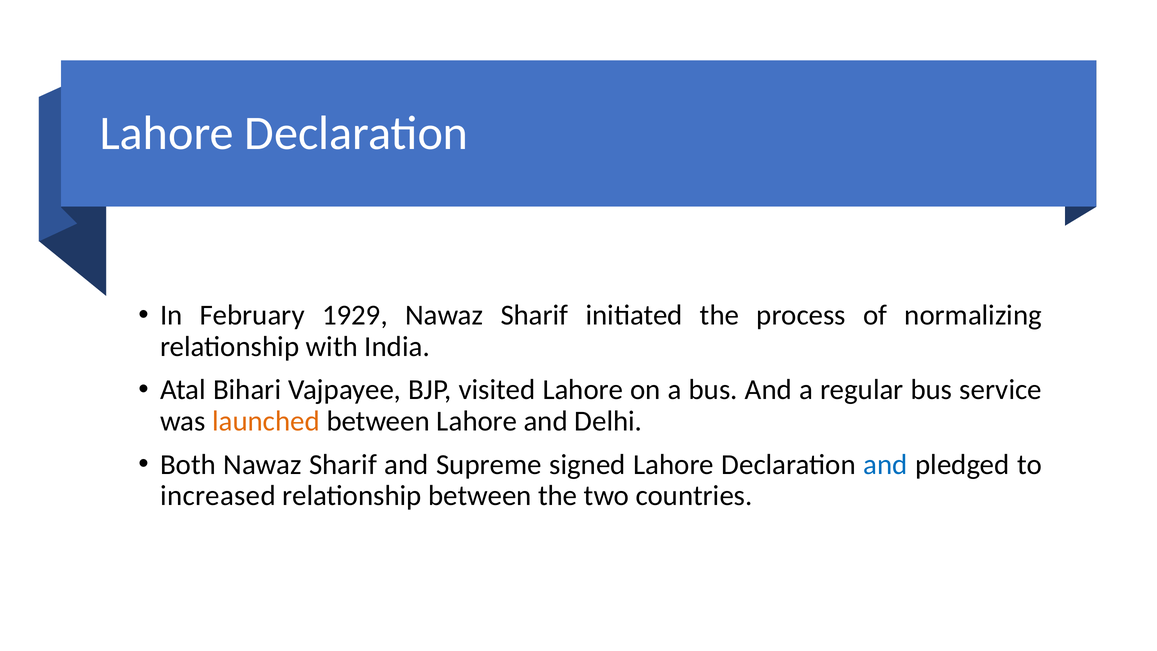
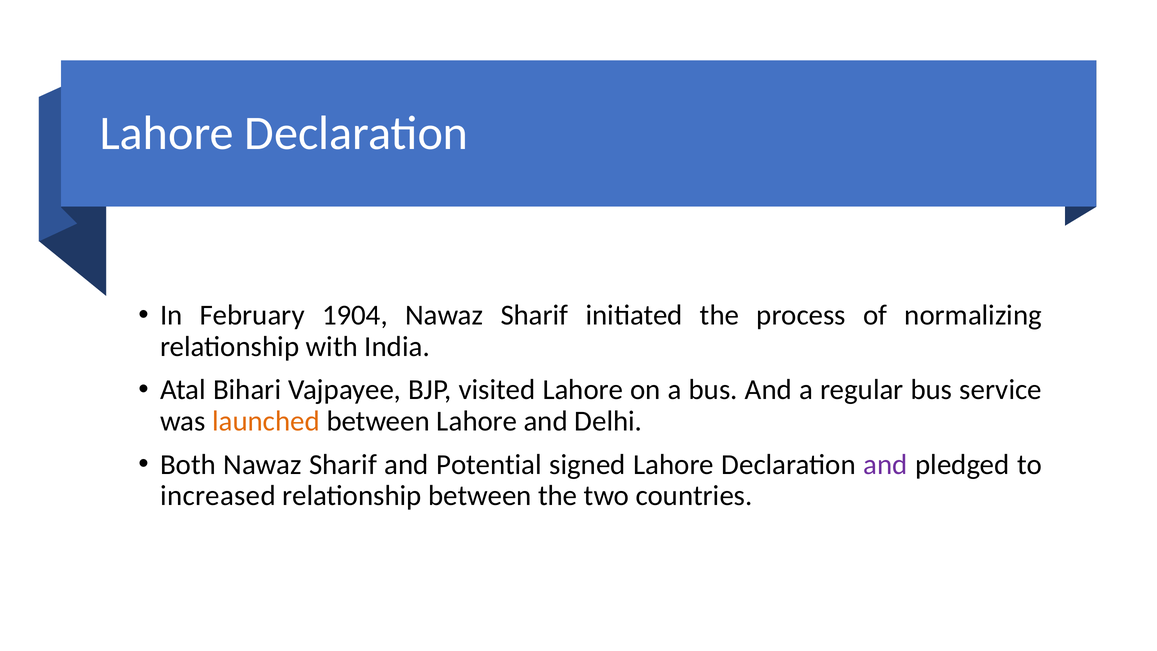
1929: 1929 -> 1904 (355, 315)
Supreme: Supreme -> Potential (489, 464)
and colour: blue -> purple (886, 464)
